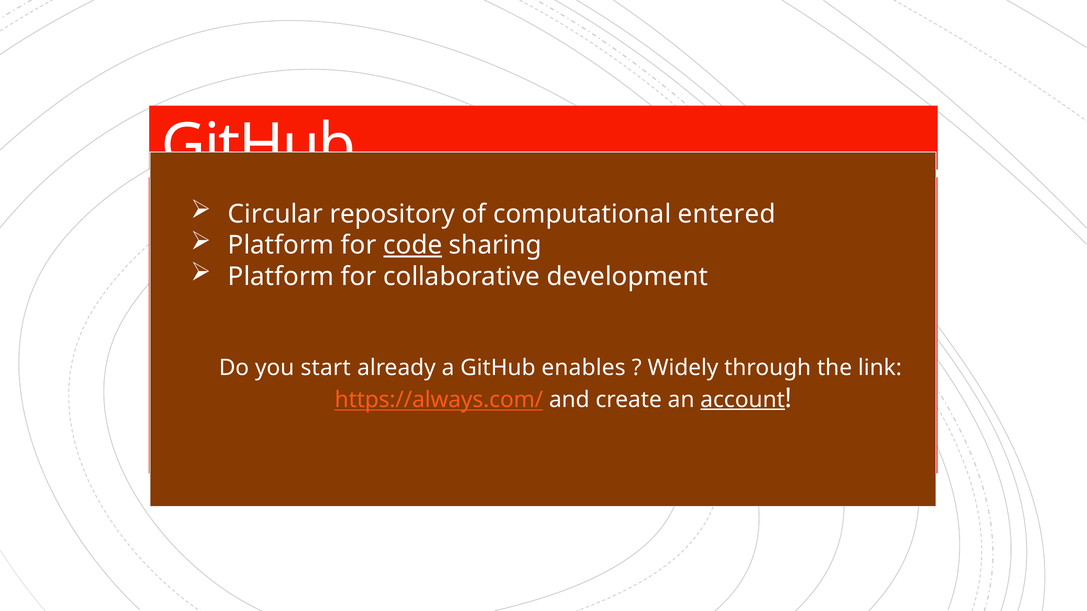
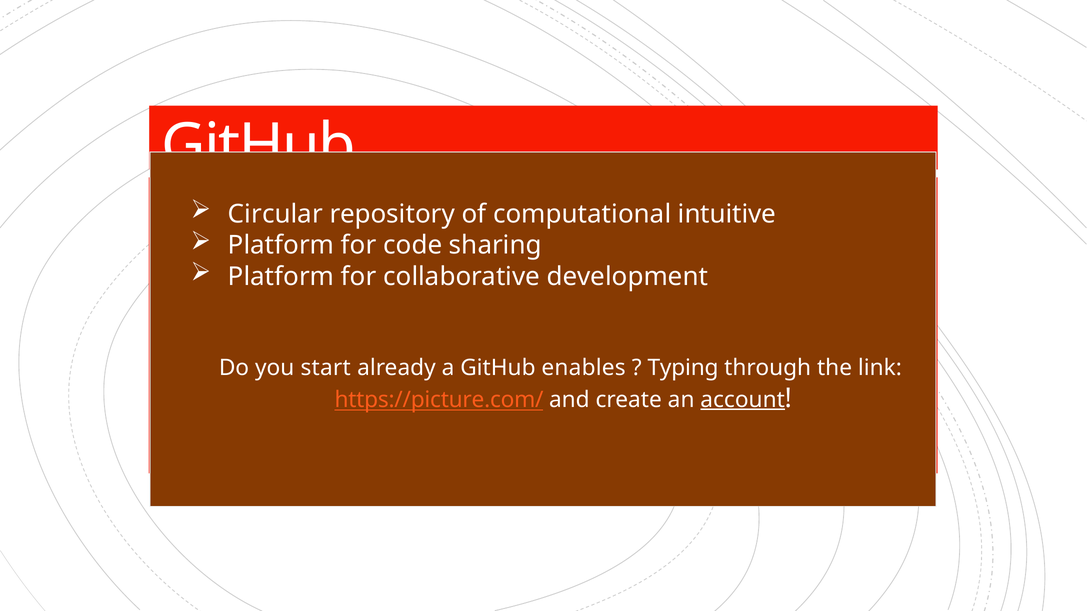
entered: entered -> intuitive (727, 214)
code underline: present -> none (413, 246)
Widely: Widely -> Typing (683, 368)
https://always.com/: https://always.com/ -> https://picture.com/ (439, 400)
